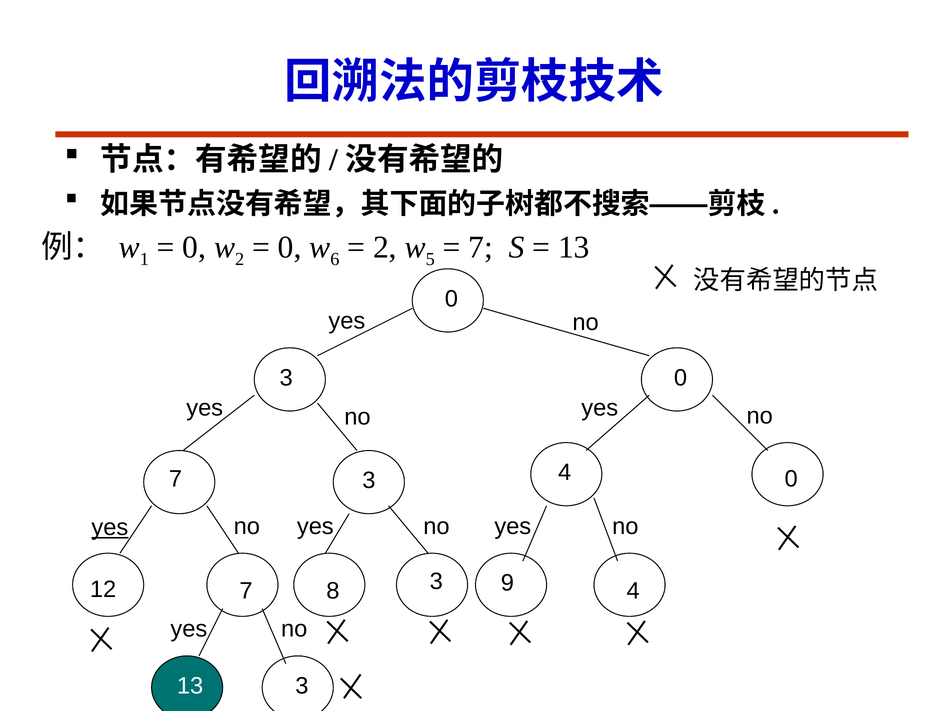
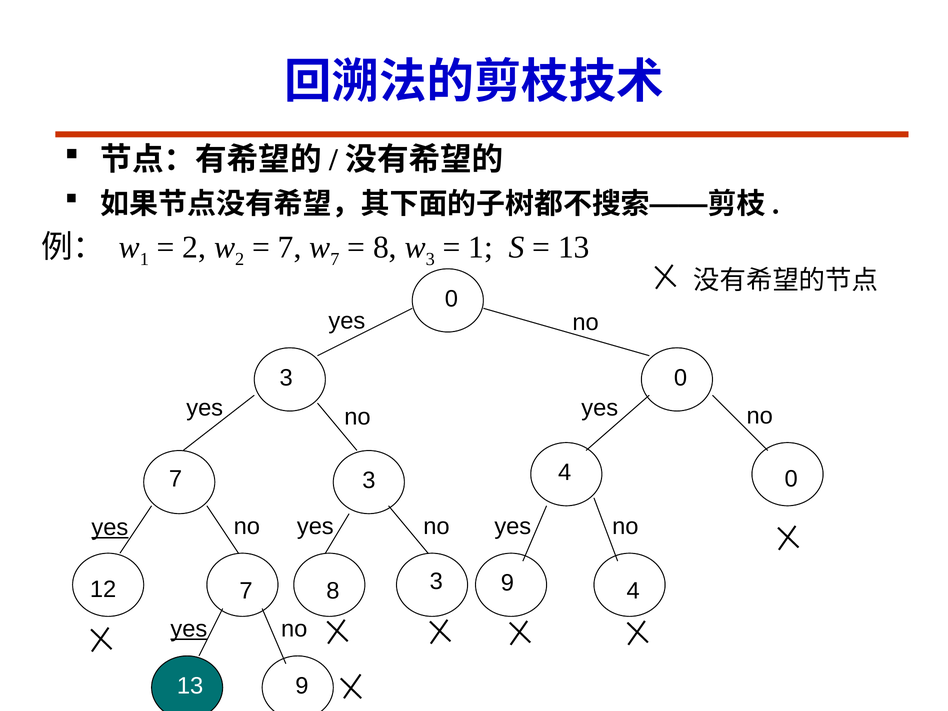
0: 0 -> 2 (194, 247)
0: 0 -> 7 (290, 247)
6: 6 -> 7 (335, 259)
2: 2 -> 8 (385, 247)
5: 5 -> 3 (430, 259)
7: 7 -> 1 (481, 247)
yes underline: none -> present (189, 629)
13 3: 3 -> 9 (302, 686)
